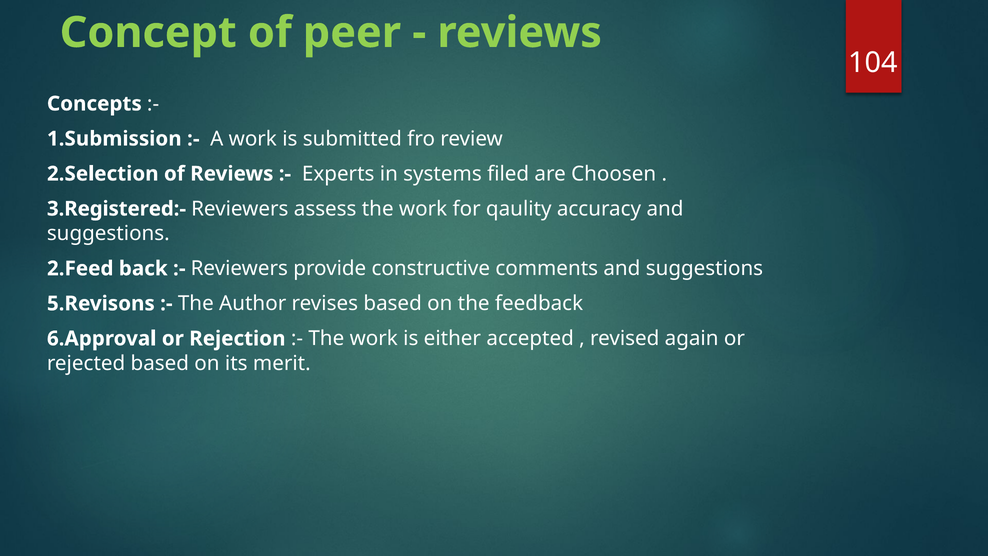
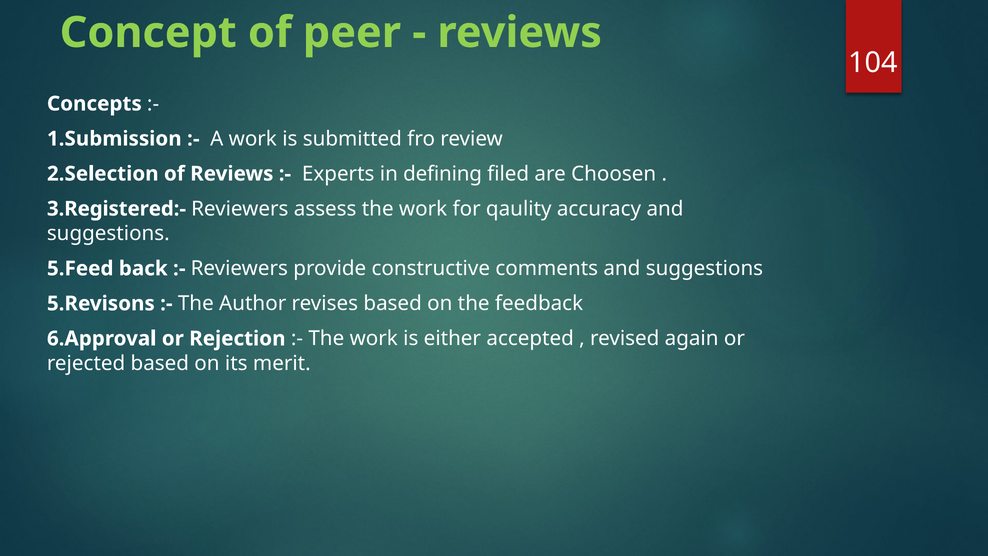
systems: systems -> defining (443, 174)
2.Feed: 2.Feed -> 5.Feed (80, 268)
